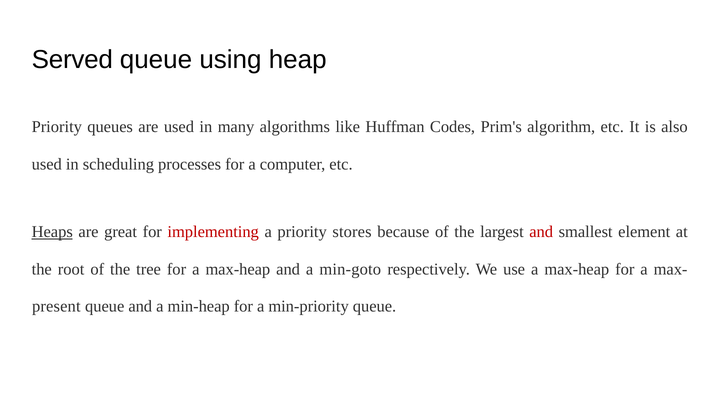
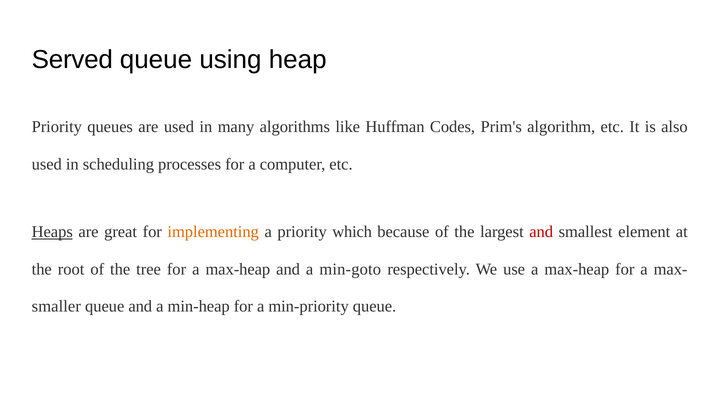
implementing colour: red -> orange (213, 232)
stores: stores -> which (352, 232)
present: present -> smaller (56, 307)
